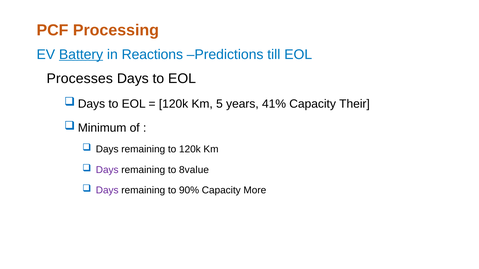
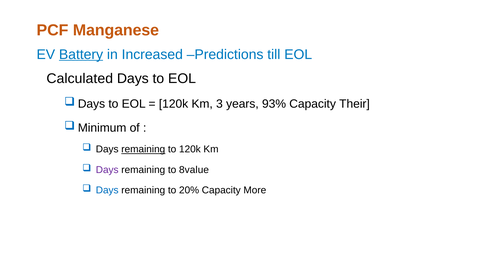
Processing: Processing -> Manganese (116, 30)
Reactions: Reactions -> Increased (152, 54)
Processes: Processes -> Calculated (80, 79)
5: 5 -> 3 (219, 104)
41%: 41% -> 93% (274, 104)
remaining underline: none -> present (143, 150)
Days colour: purple -> blue (107, 190)
90%: 90% -> 20% (189, 190)
